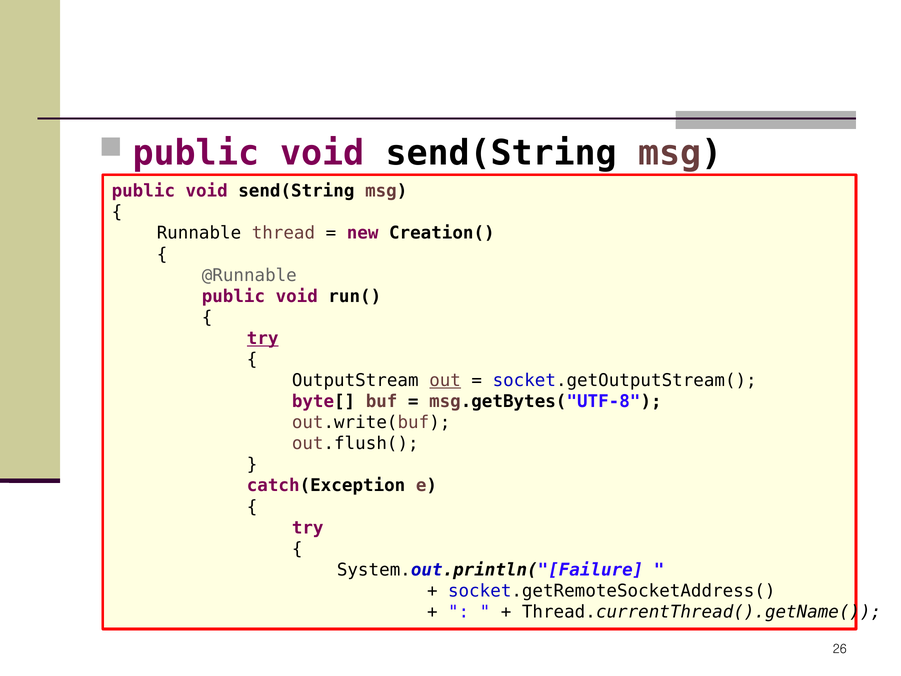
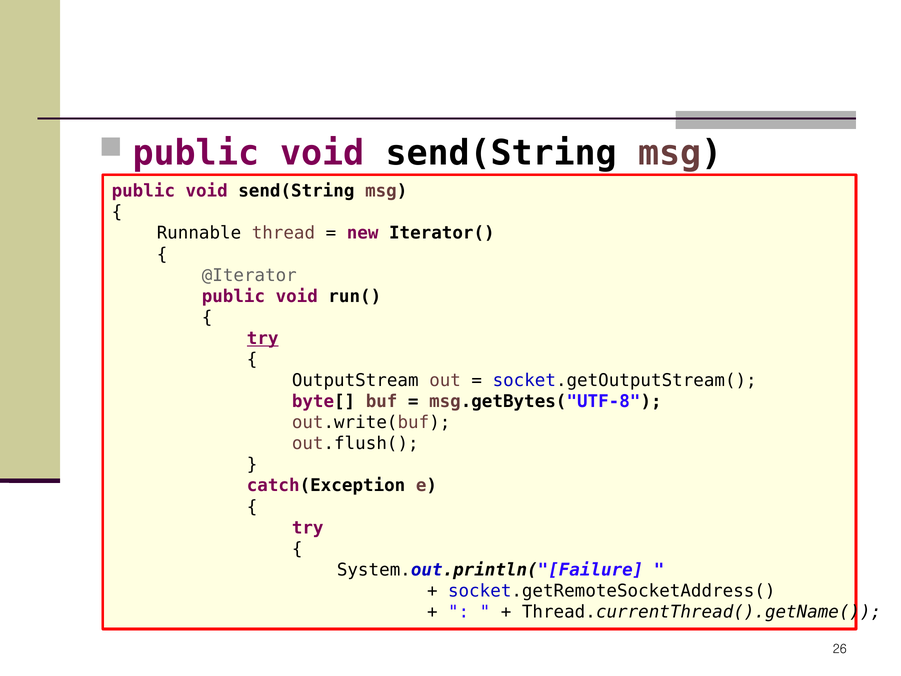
Creation(: Creation( -> Iterator( (442, 233)
@Runnable: @Runnable -> @Iterator (249, 275)
out underline: present -> none (445, 380)
